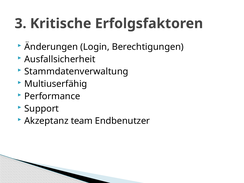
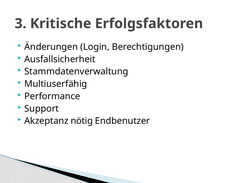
team: team -> nötig (82, 121)
